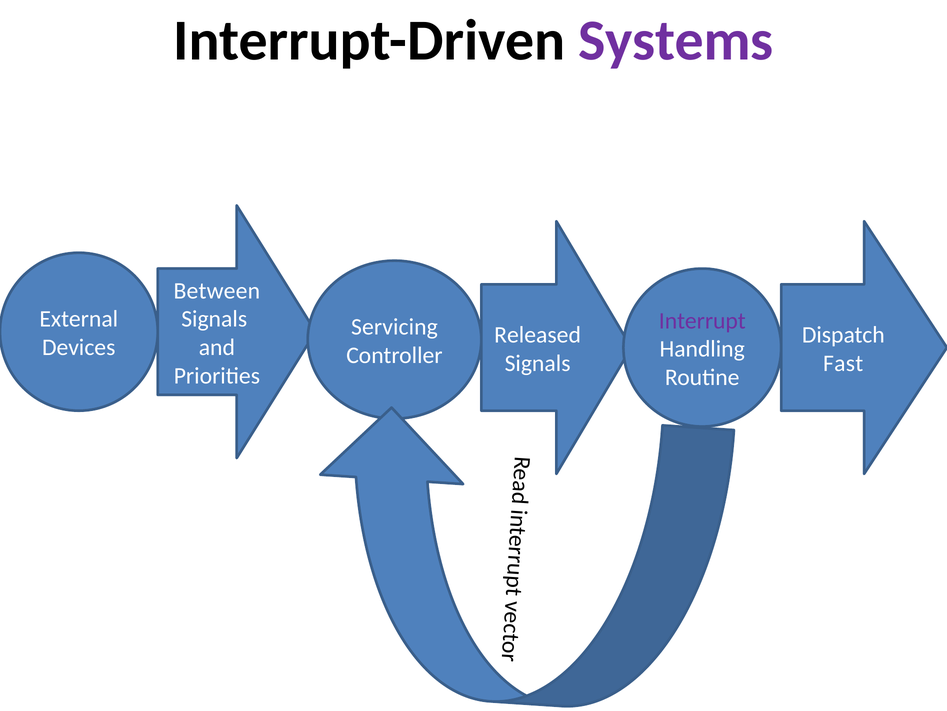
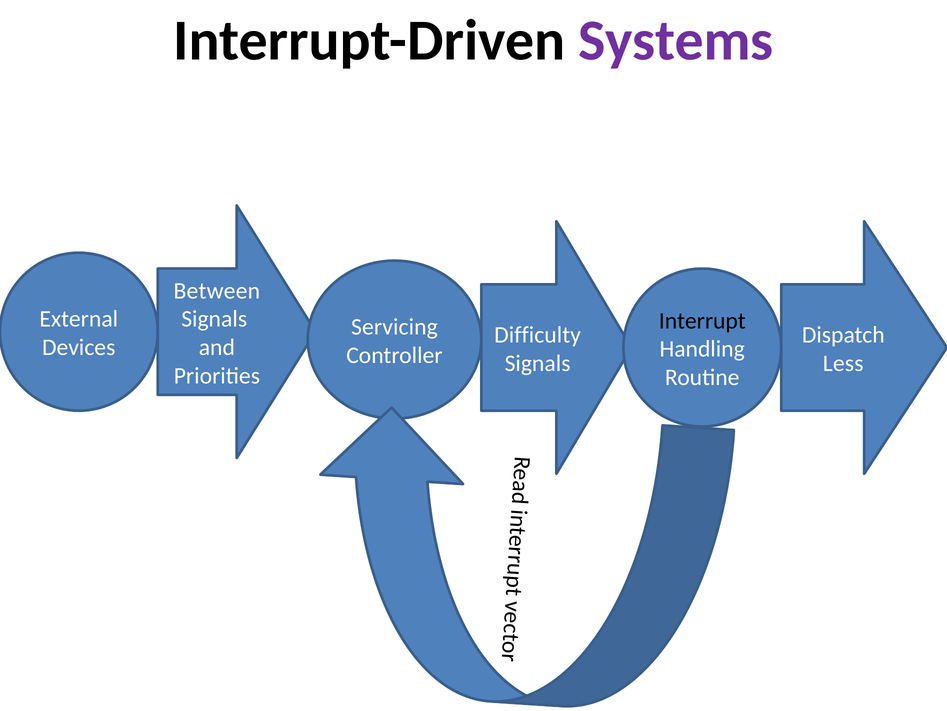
Interrupt colour: purple -> black (702, 320)
Released: Released -> Difficulty (538, 335)
Fast: Fast -> Less (843, 363)
